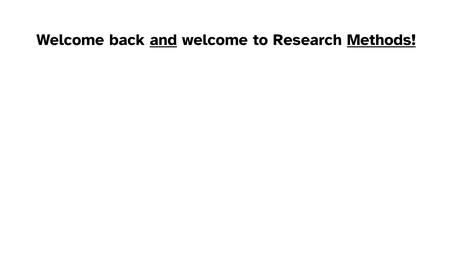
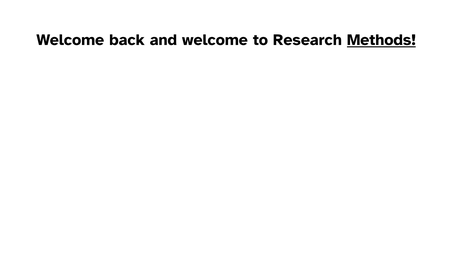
and underline: present -> none (163, 40)
